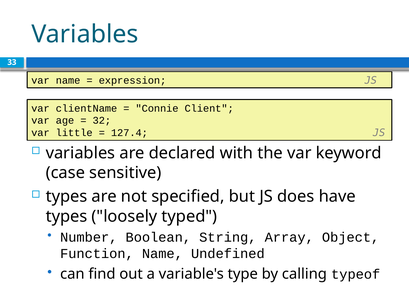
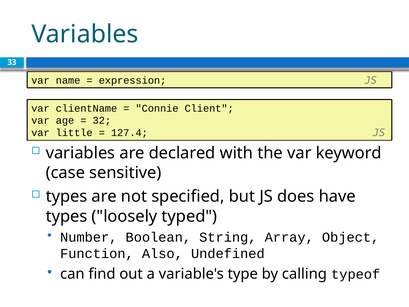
Function Name: Name -> Also (162, 253)
